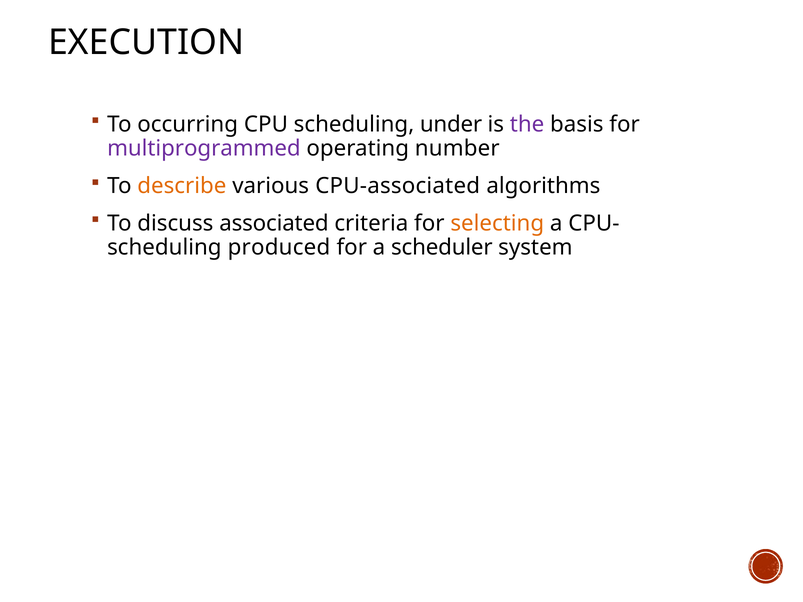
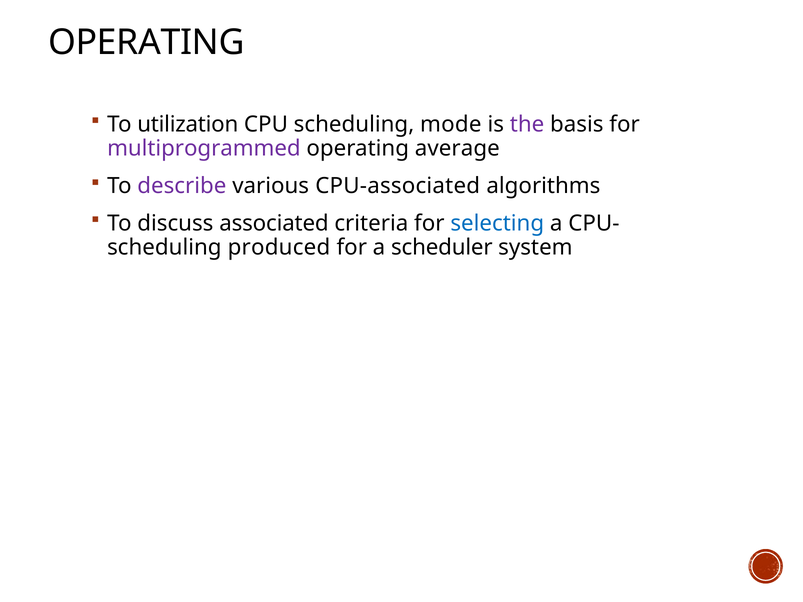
EXECUTION: EXECUTION -> OPERATING (146, 43)
occurring: occurring -> utilization (188, 124)
under: under -> mode (451, 124)
number: number -> average (457, 148)
describe colour: orange -> purple (182, 186)
selecting colour: orange -> blue (497, 223)
